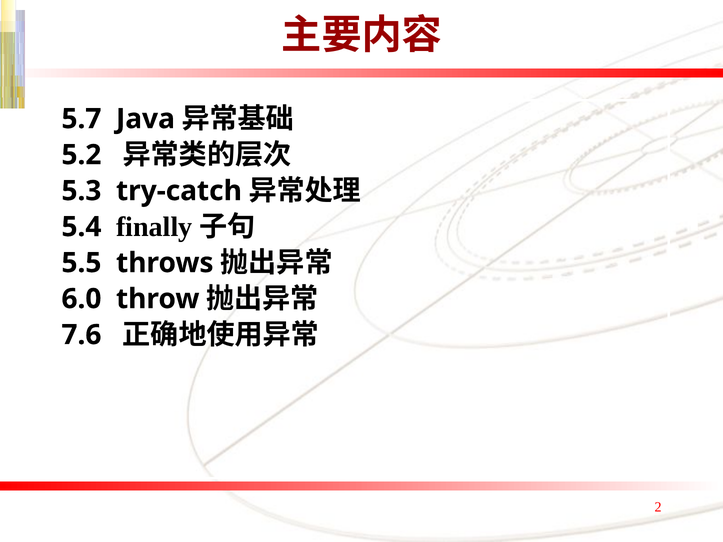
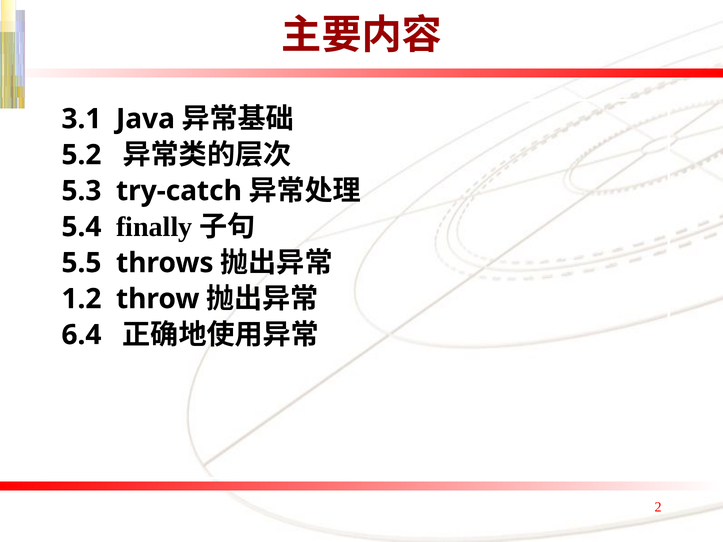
5.7: 5.7 -> 3.1 (81, 119)
6.0: 6.0 -> 1.2 (81, 299)
7.6: 7.6 -> 6.4 (81, 335)
